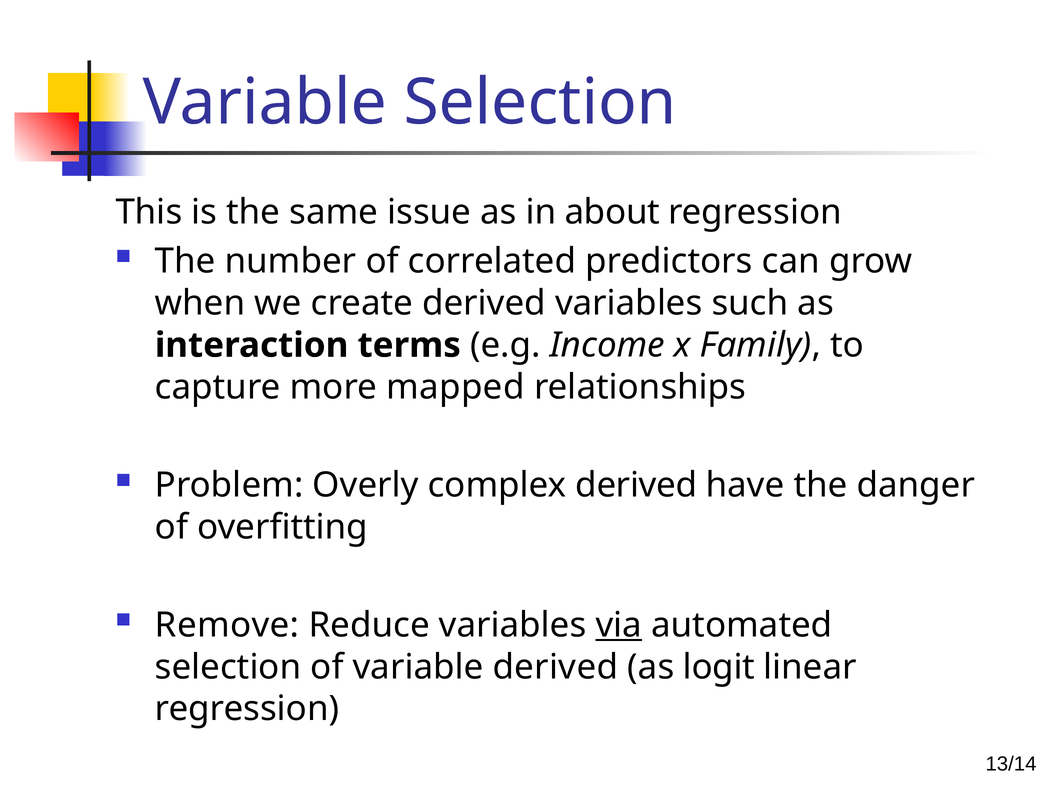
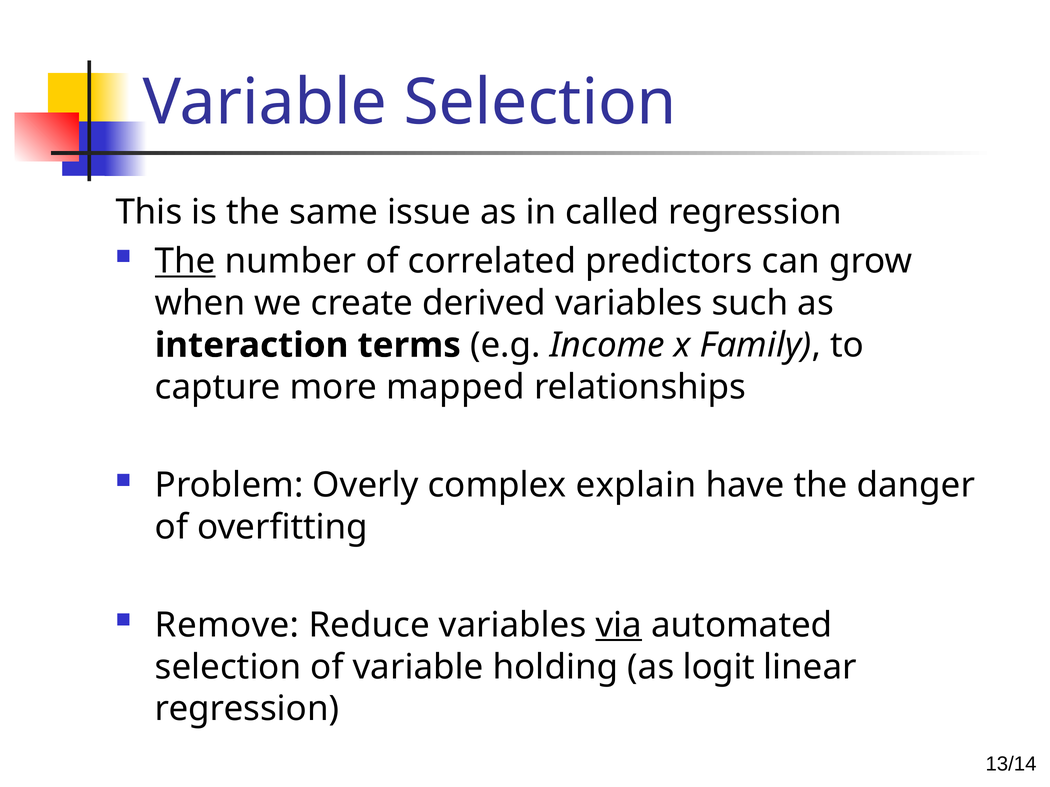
about: about -> called (612, 212)
The underline: none -> present (185, 261)
complex derived: derived -> explain (636, 485)
variable derived: derived -> holding (555, 667)
